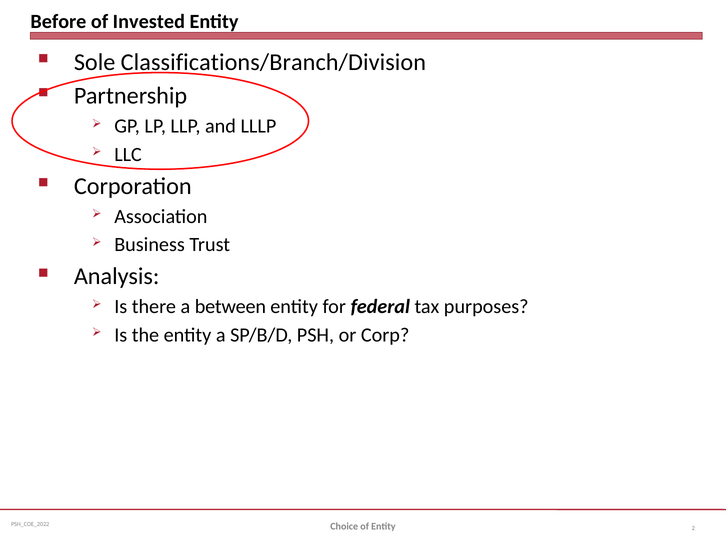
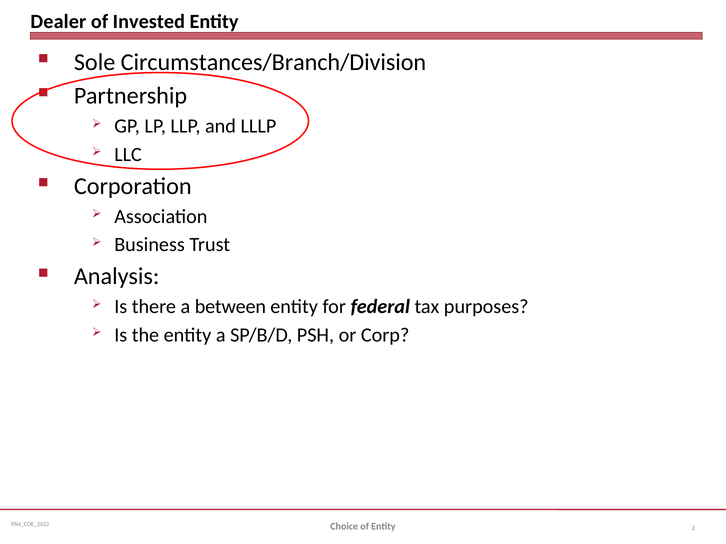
Before: Before -> Dealer (58, 22)
Classifications/Branch/Division: Classifications/Branch/Division -> Circumstances/Branch/Division (273, 62)
